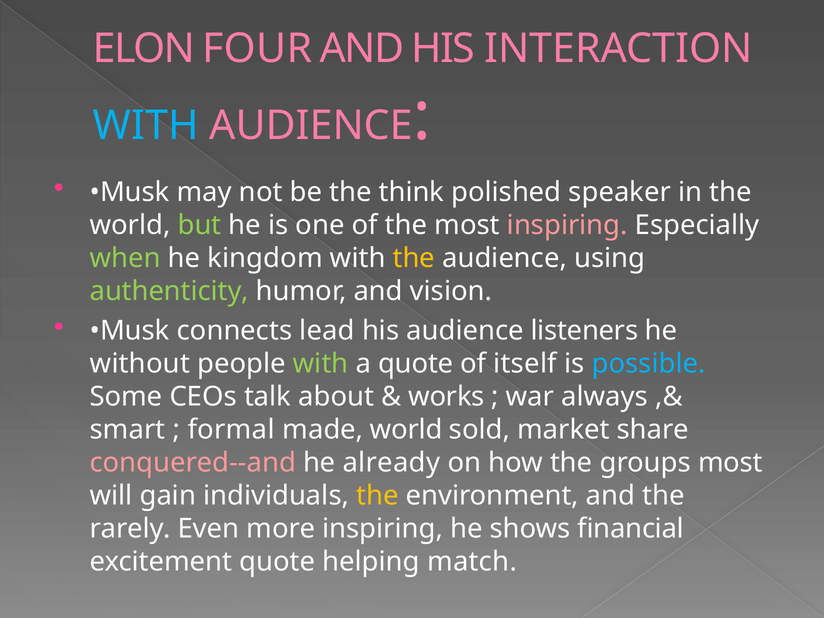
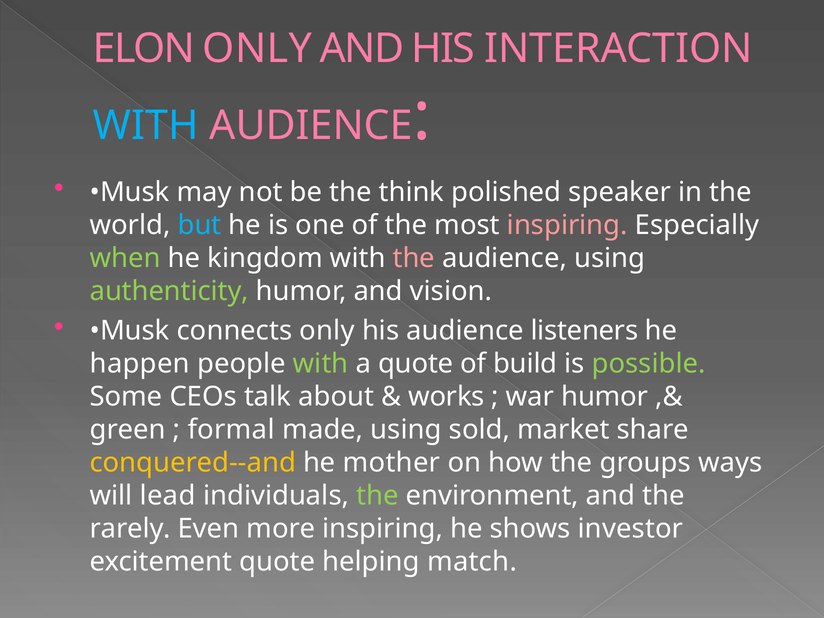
ELON FOUR: FOUR -> ONLY (257, 49)
but colour: light green -> light blue (200, 225)
the colour: yellow -> pink (414, 258)
connects lead: lead -> only (327, 331)
without: without -> happen (140, 364)
itself: itself -> build (525, 364)
possible colour: light blue -> light green (649, 364)
war always: always -> humor (605, 397)
smart: smart -> green (128, 430)
made world: world -> using (406, 430)
conquered--and colour: pink -> yellow (193, 463)
already: already -> mother (391, 463)
groups most: most -> ways (730, 463)
gain: gain -> lead (168, 496)
the colour: yellow -> light green (377, 496)
financial: financial -> investor (631, 529)
